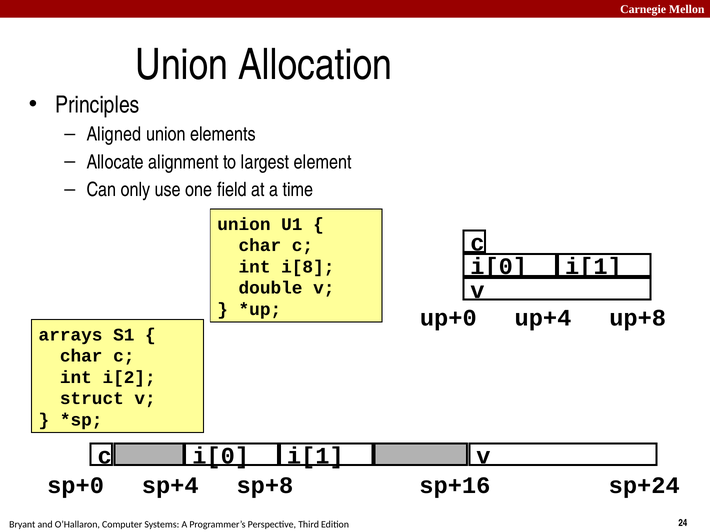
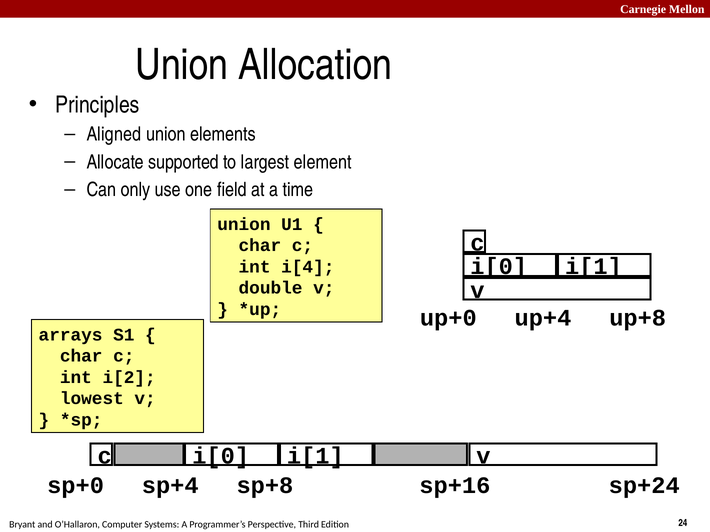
alignment: alignment -> supported (184, 162)
i[8: i[8 -> i[4 (308, 267)
struct: struct -> lowest (92, 399)
